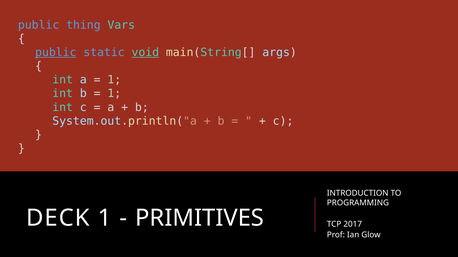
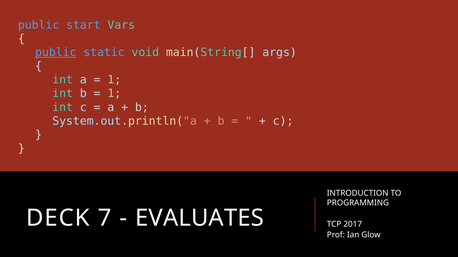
thing: thing -> start (83, 25)
void underline: present -> none (145, 53)
DECK 1: 1 -> 7 (105, 219)
PRIMITIVES: PRIMITIVES -> EVALUATES (200, 219)
